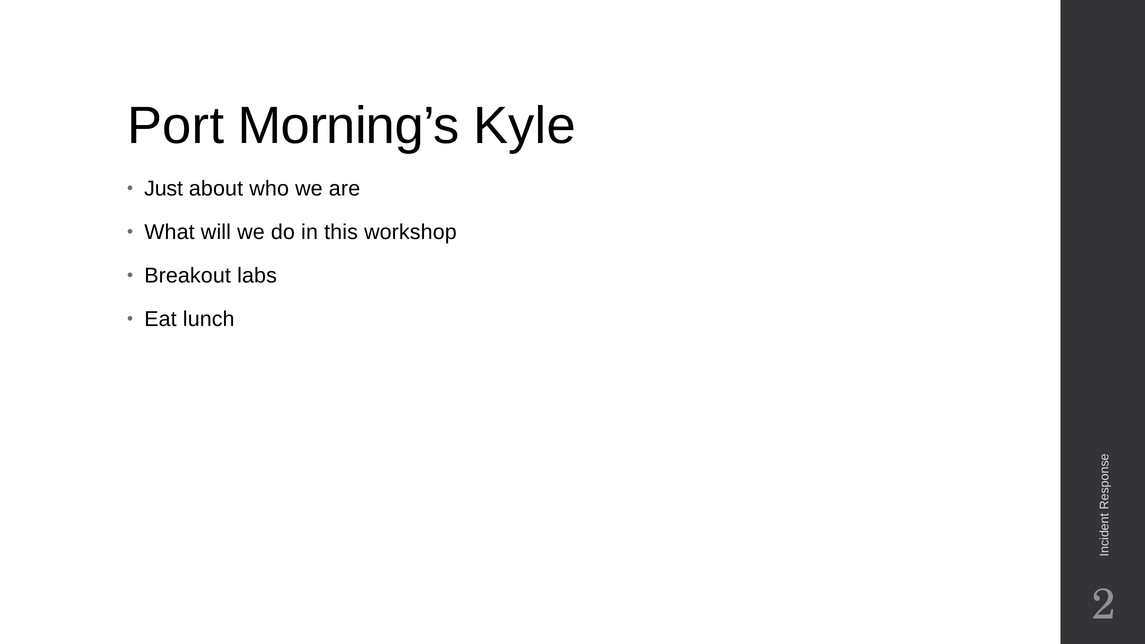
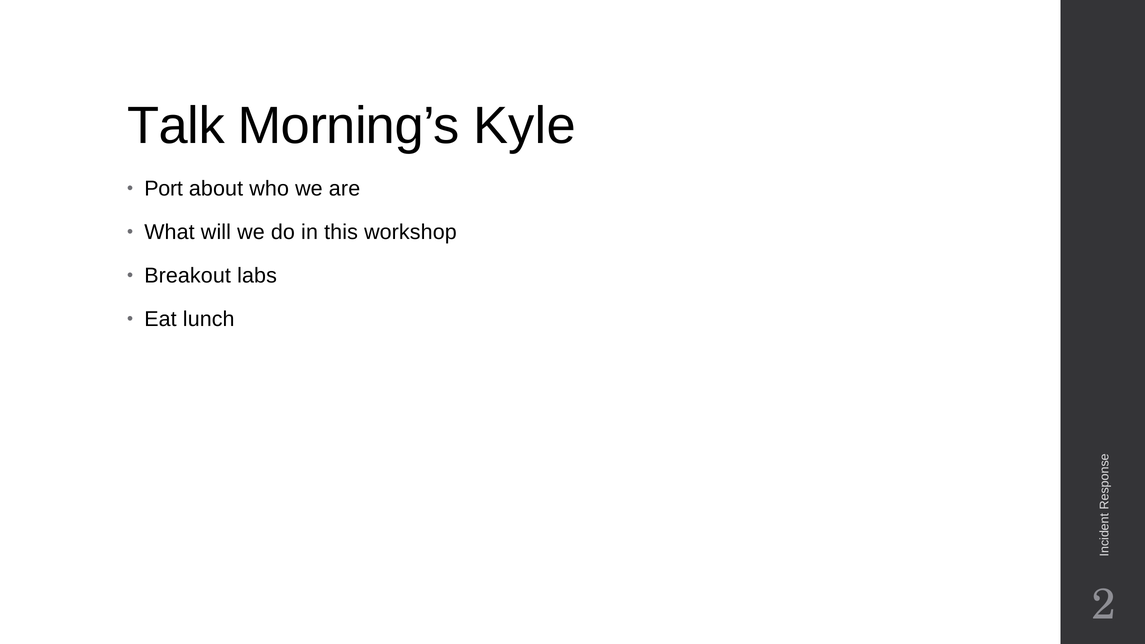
Port: Port -> Talk (176, 126)
Just: Just -> Port (164, 189)
